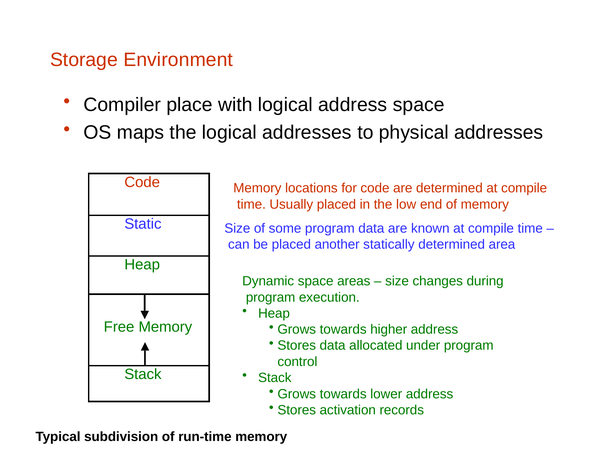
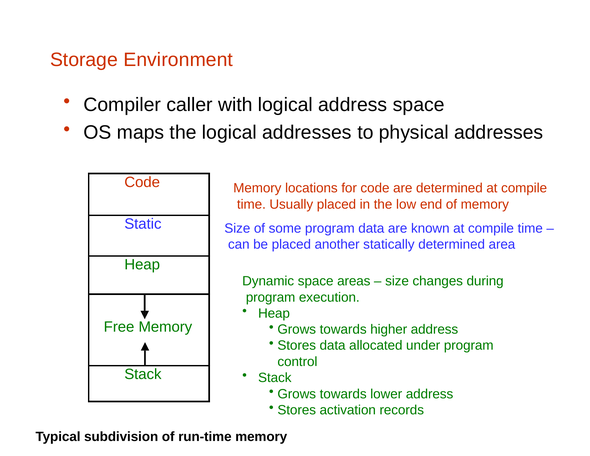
place: place -> caller (190, 105)
